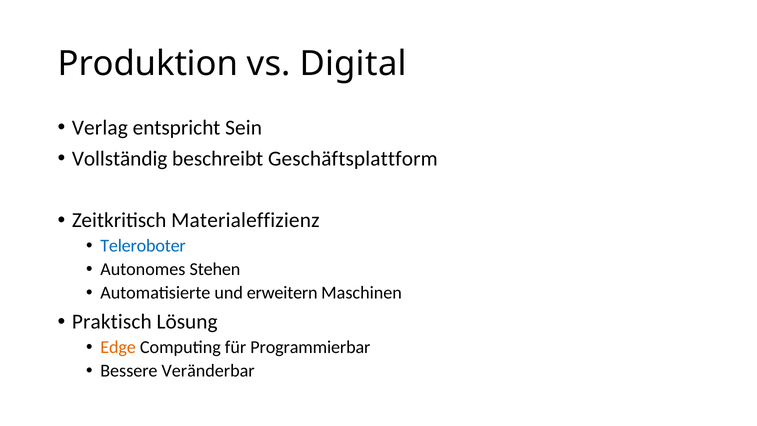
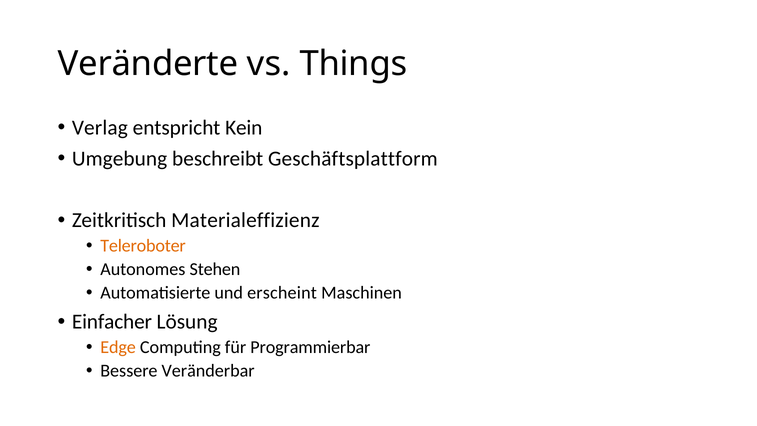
Produktion: Produktion -> Veränderte (148, 64)
Digital: Digital -> Things (353, 64)
Sein: Sein -> Kein (244, 128)
Vollständig: Vollständig -> Umgebung (120, 158)
Teleroboter colour: blue -> orange (143, 246)
erweitern: erweitern -> erscheint (282, 293)
Praktisch: Praktisch -> Einfacher (112, 322)
